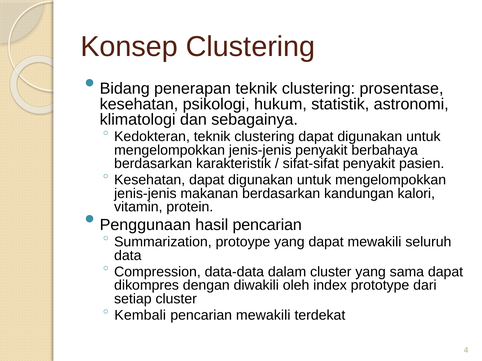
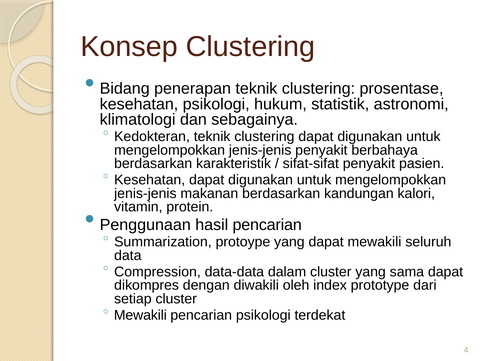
Kembali: Kembali -> Mewakili (140, 316)
pencarian mewakili: mewakili -> psikologi (263, 316)
